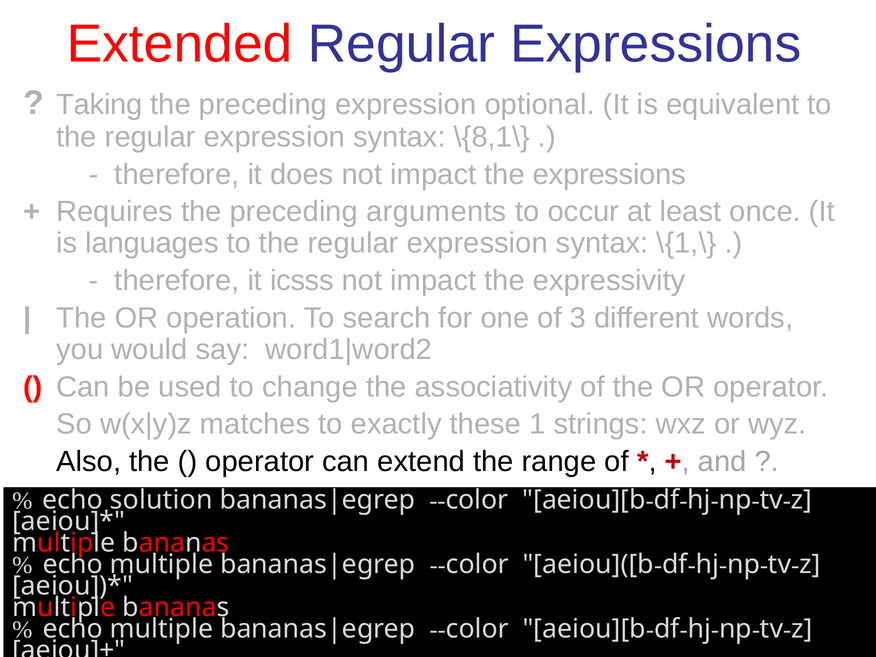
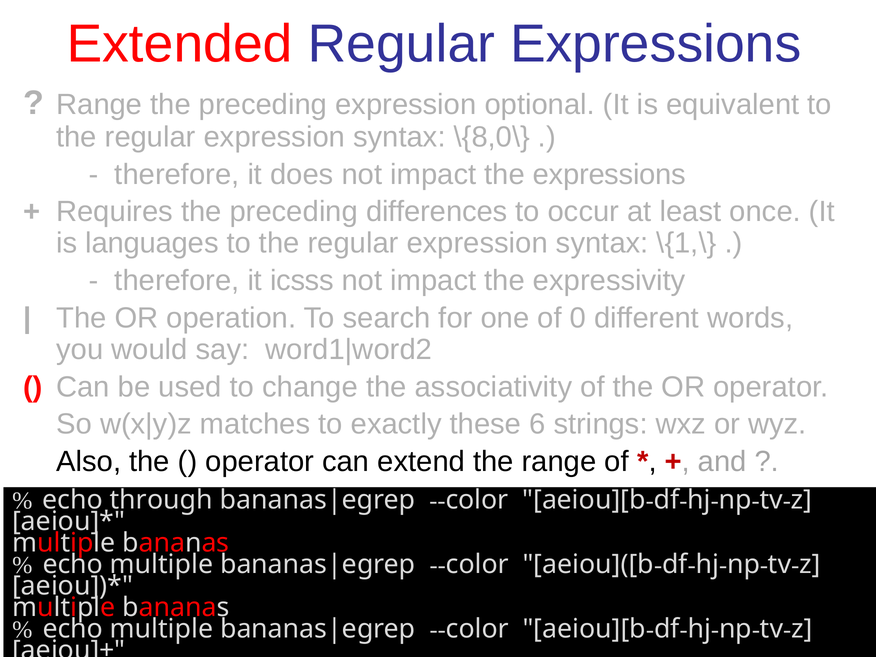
Taking: Taking -> Range (99, 104)
\{8,1\: \{8,1\ -> \{8,0\ (492, 137)
arguments: arguments -> differences (437, 212)
3: 3 -> 0 (578, 318)
1: 1 -> 6 (537, 424)
solution: solution -> through (161, 500)
